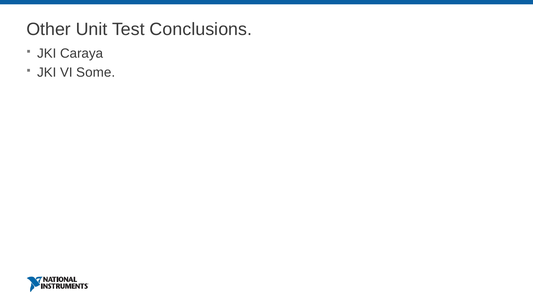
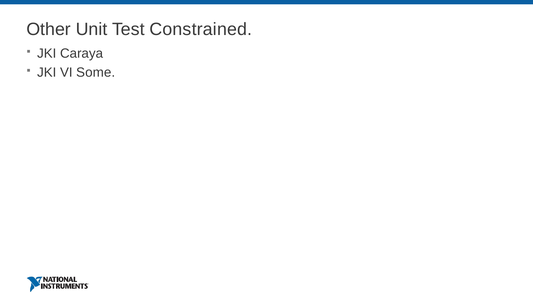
Conclusions: Conclusions -> Constrained (201, 29)
